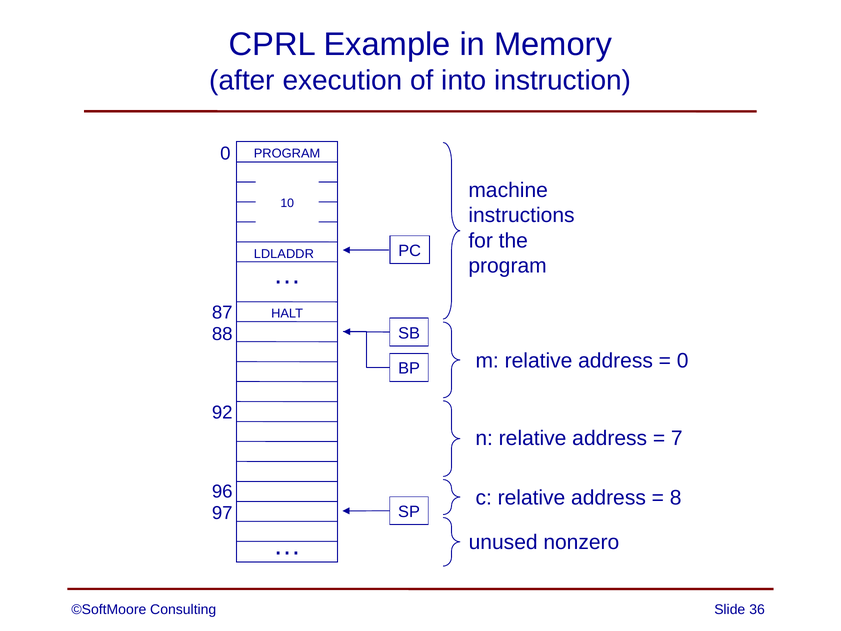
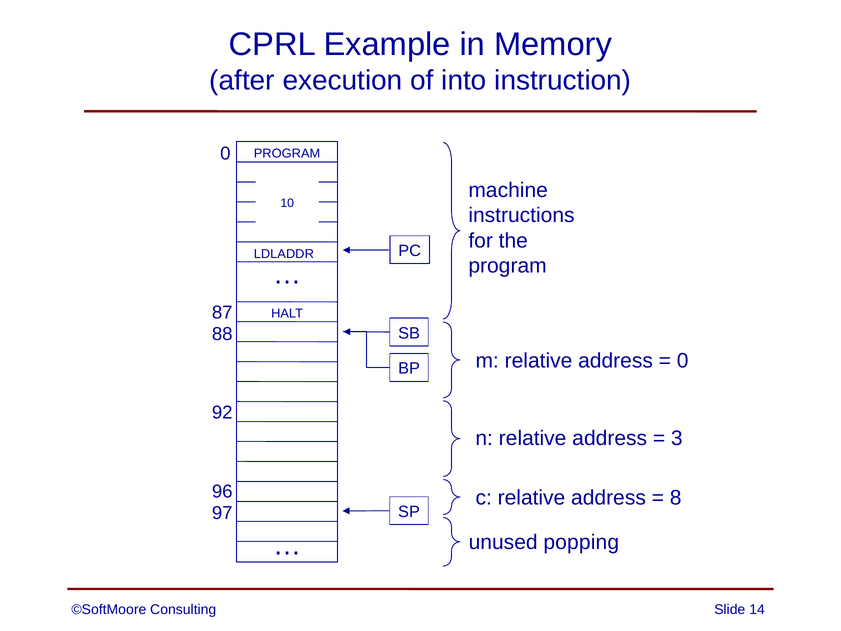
7: 7 -> 3 (677, 438)
nonzero: nonzero -> popping (581, 542)
36: 36 -> 14 (757, 609)
